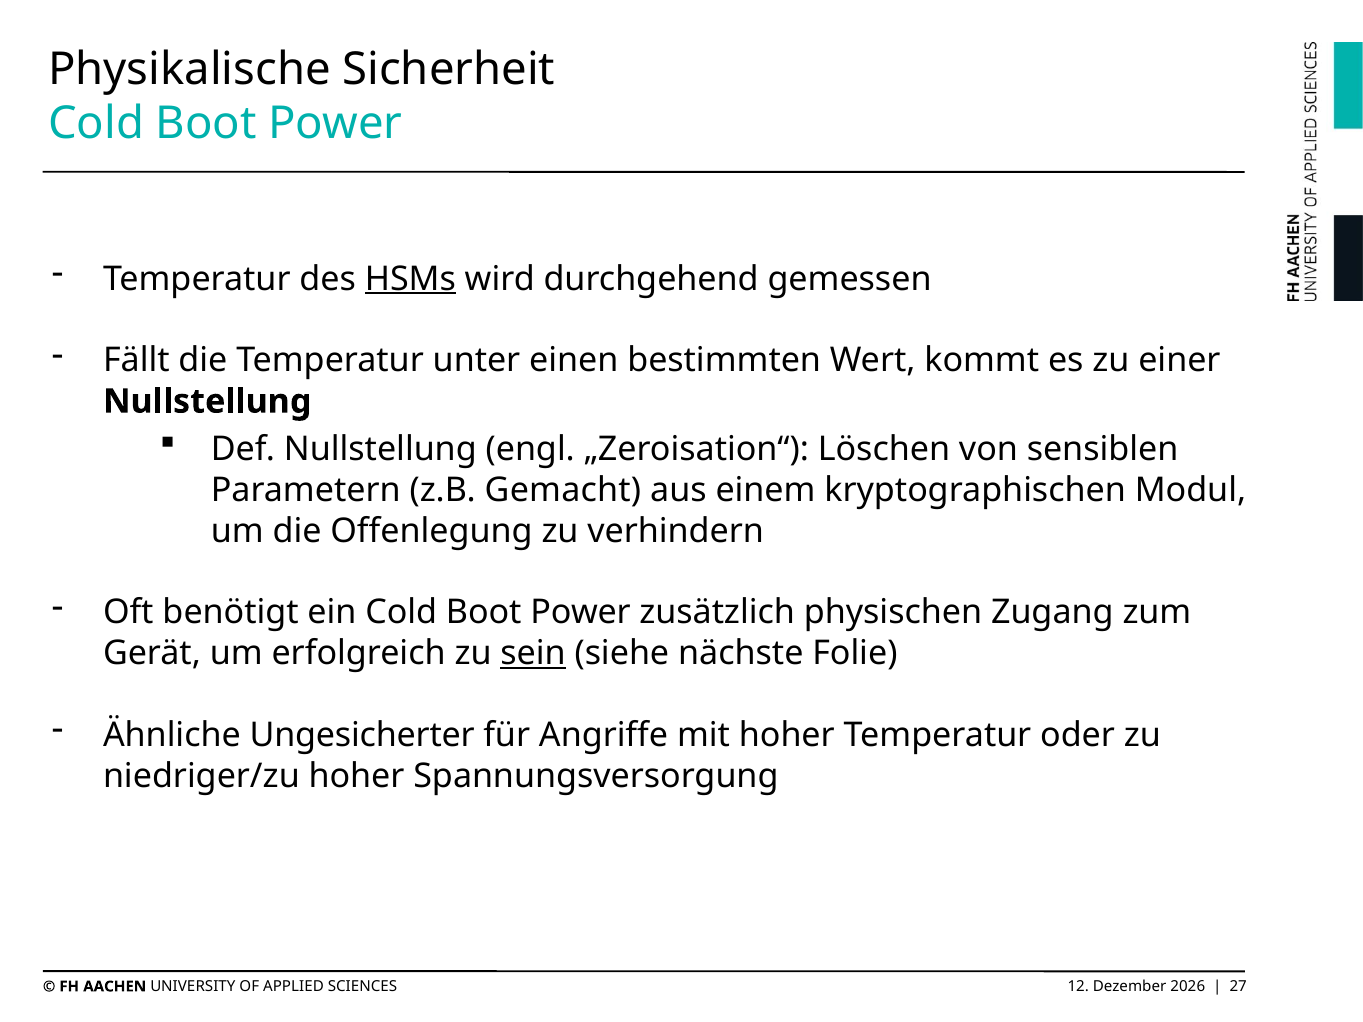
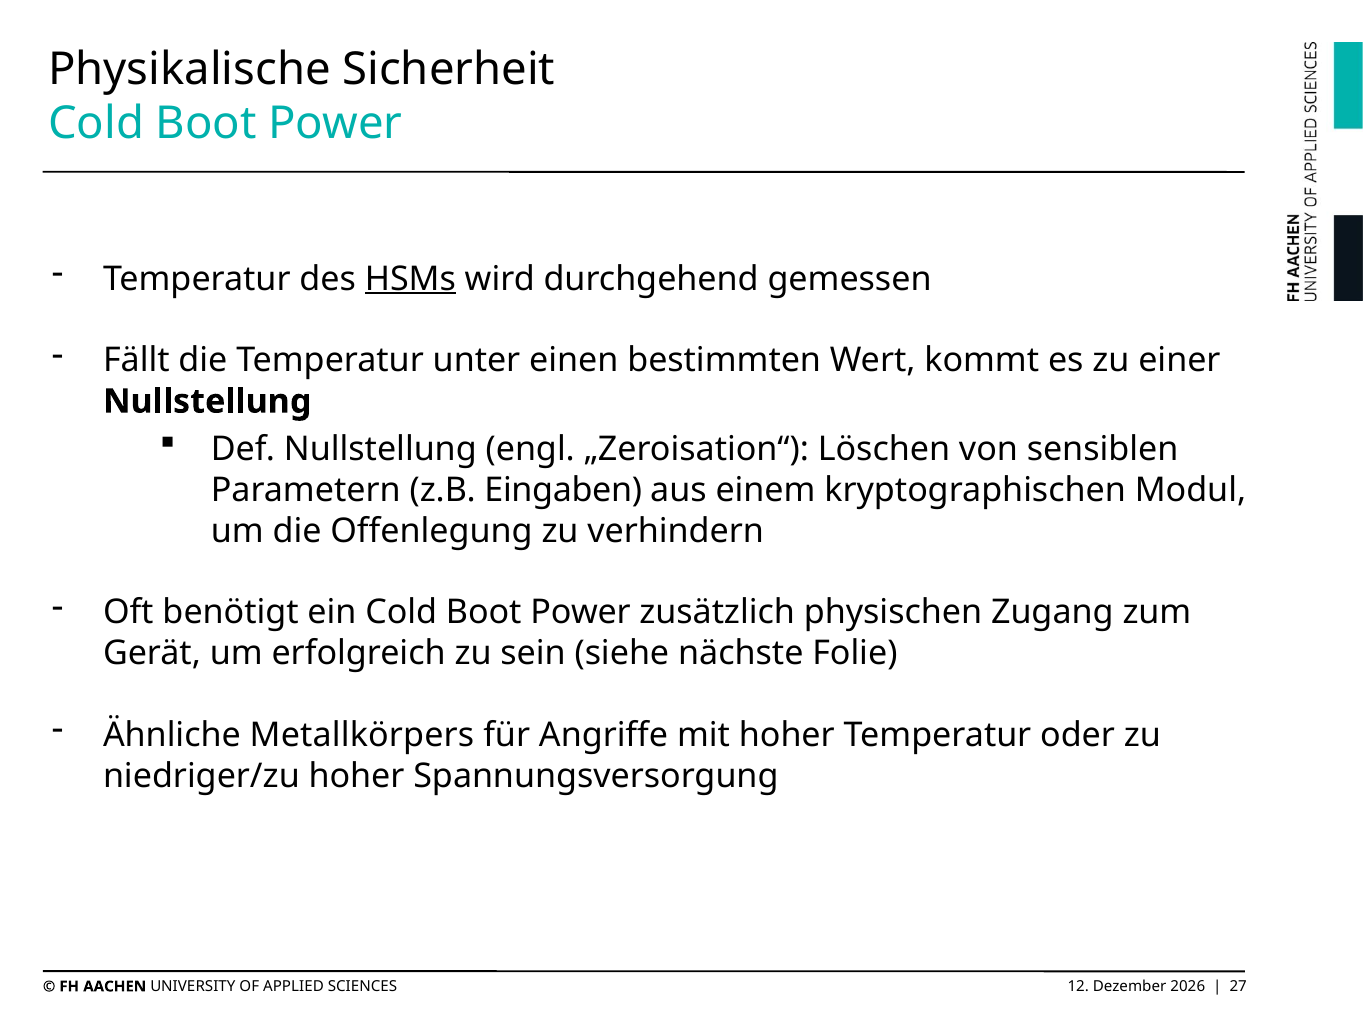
Gemacht: Gemacht -> Eingaben (563, 490)
sein underline: present -> none (533, 654)
Ungesicherter: Ungesicherter -> Metallkörpers (362, 735)
